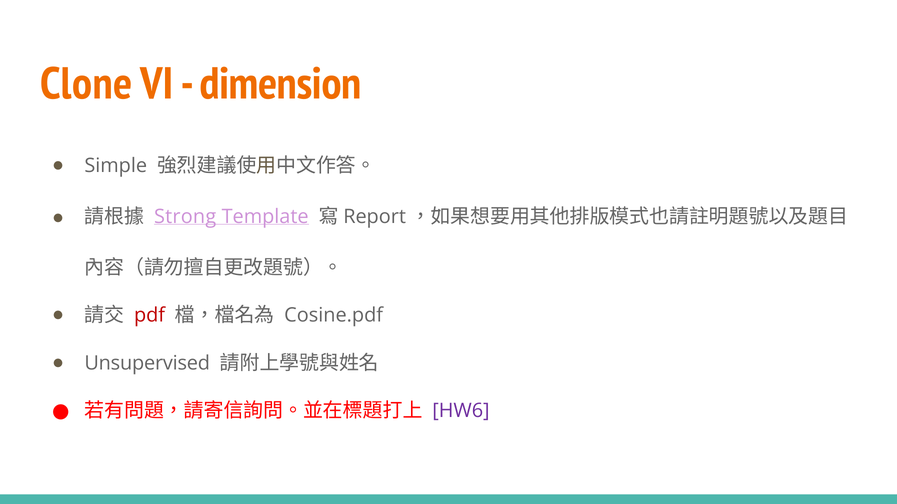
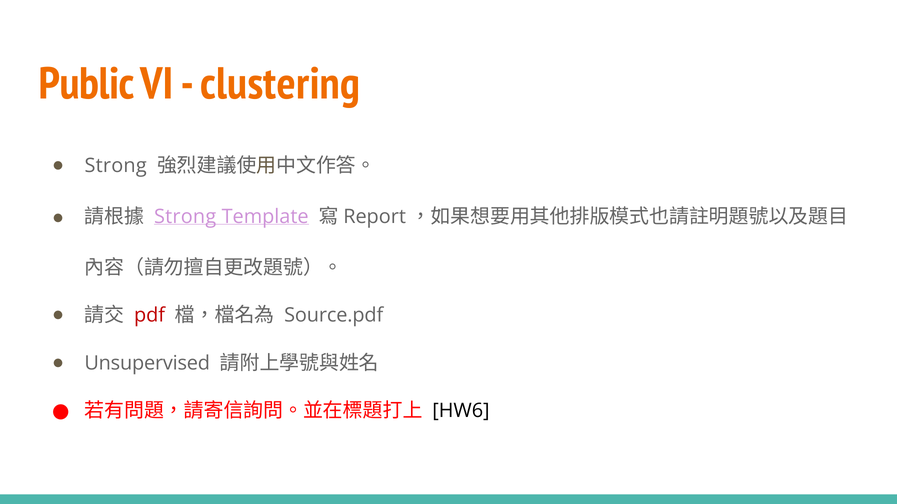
Clone: Clone -> Public (87, 84)
dimension: dimension -> clustering (280, 84)
Simple: Simple -> Strong (116, 166)
Cosine.pdf: Cosine.pdf -> Source.pdf (334, 316)
HW6 colour: purple -> black (461, 411)
